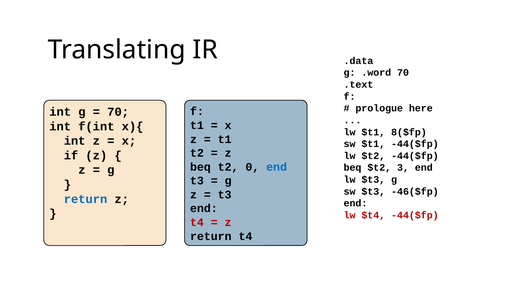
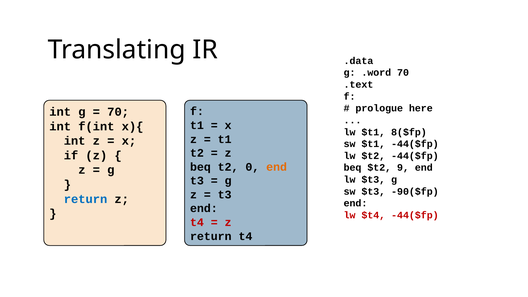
end colour: blue -> orange (277, 167)
3: 3 -> 9 (403, 168)
-46($fp: -46($fp -> -90($fp (415, 191)
